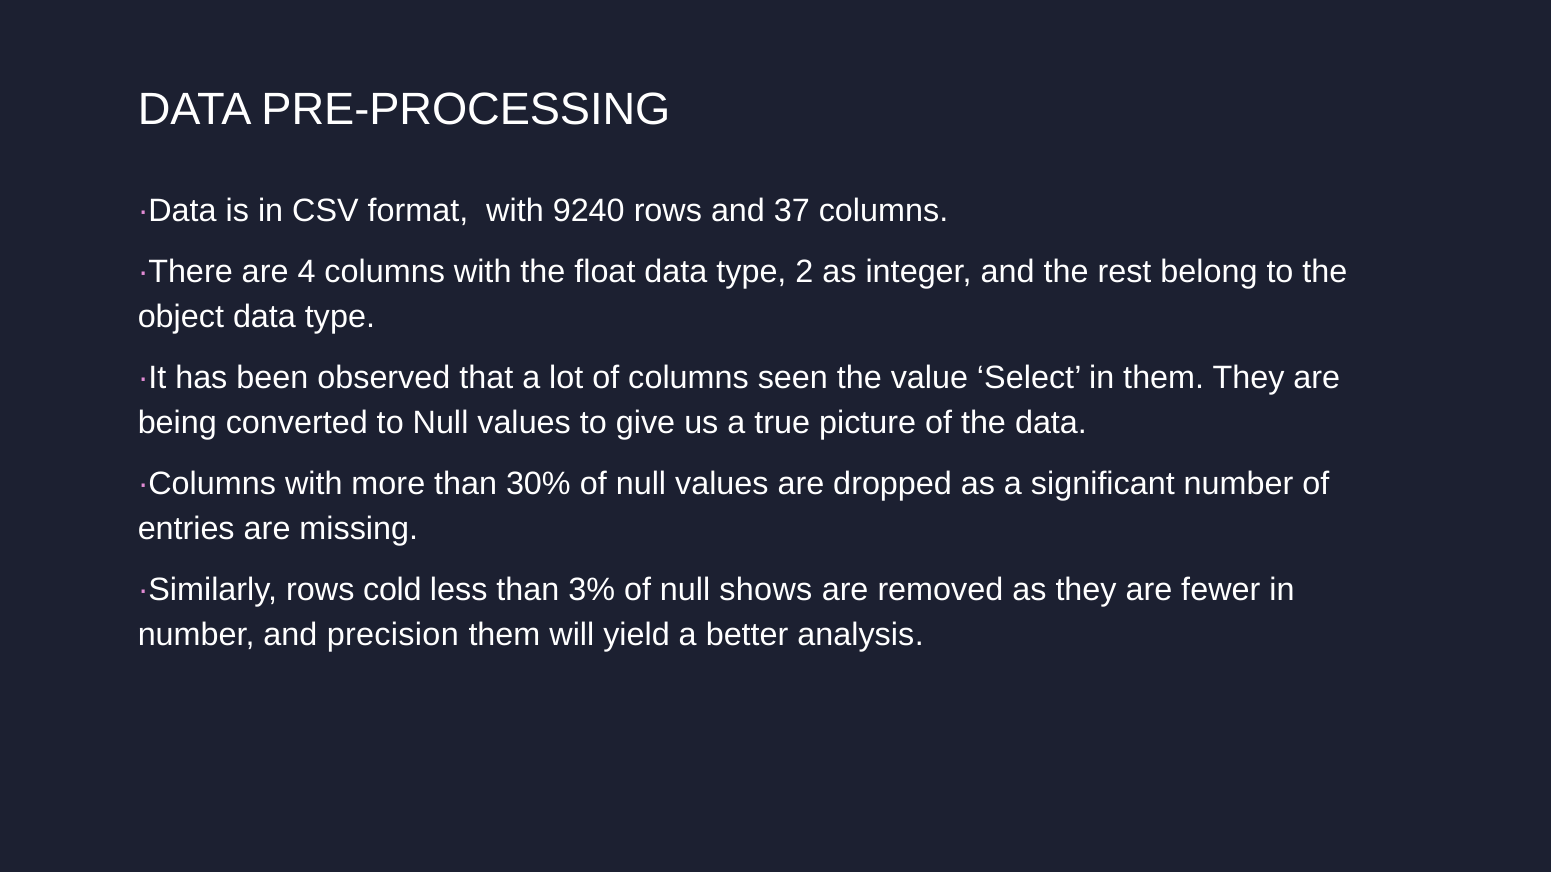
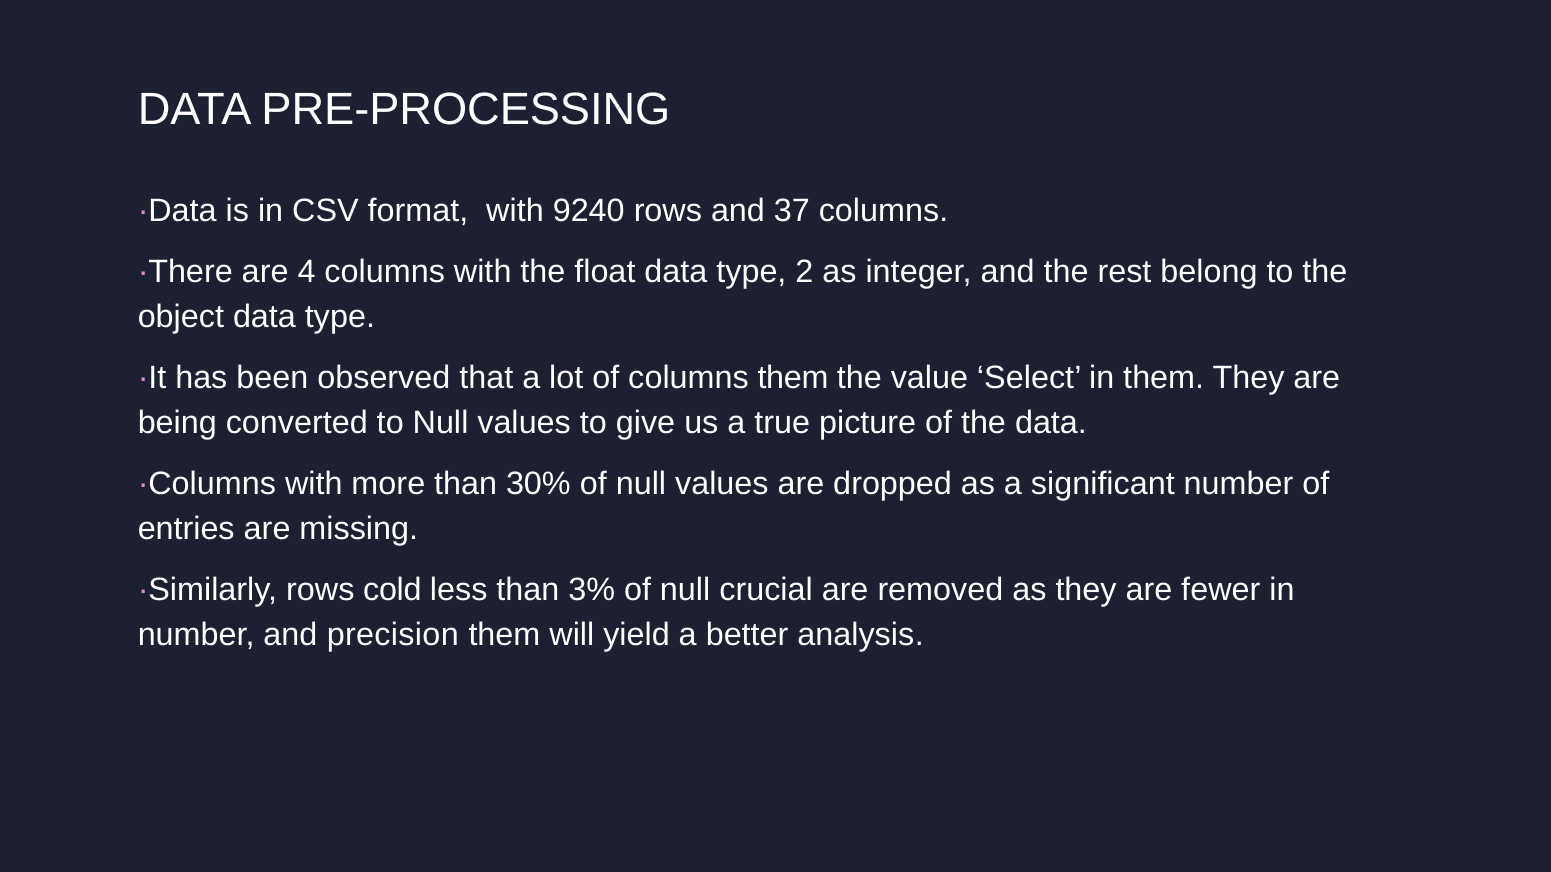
columns seen: seen -> them (793, 378)
shows: shows -> crucial (766, 591)
